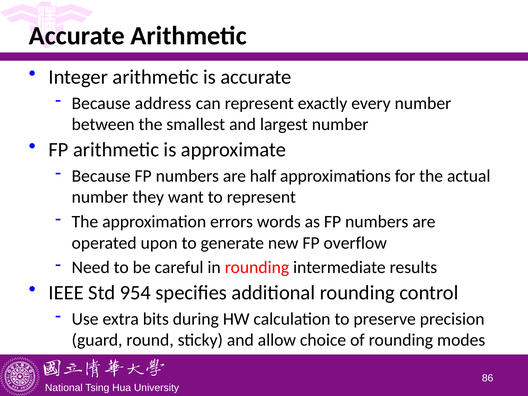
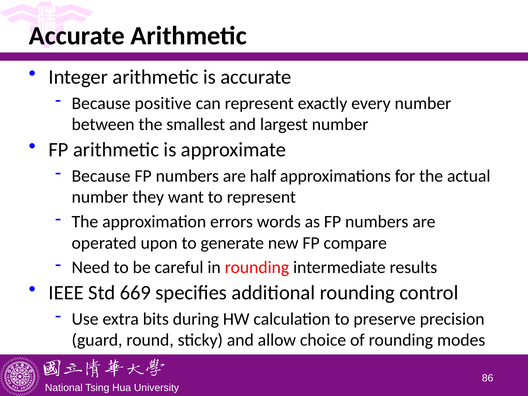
address: address -> positive (163, 103)
overflow: overflow -> compare (355, 243)
954: 954 -> 669 (135, 293)
